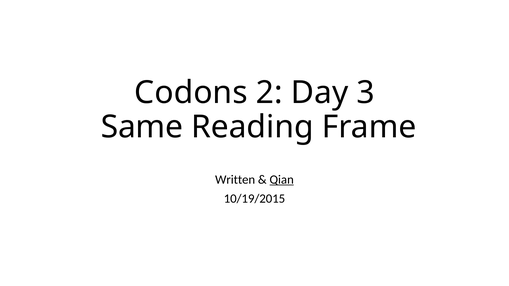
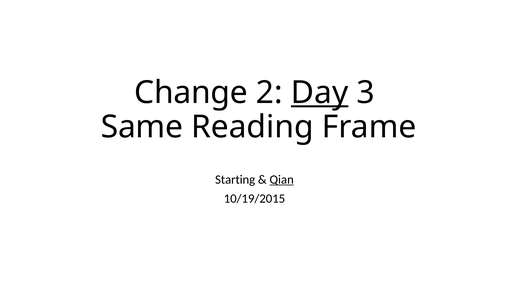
Codons: Codons -> Change (191, 93)
Day underline: none -> present (320, 93)
Written: Written -> Starting (235, 180)
